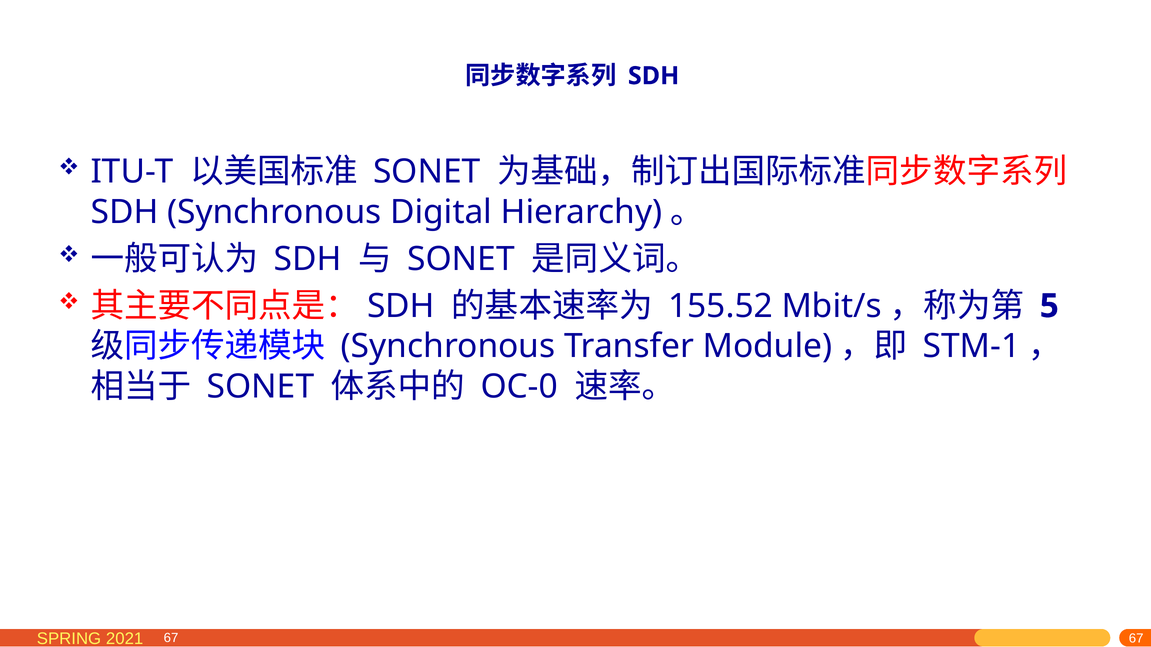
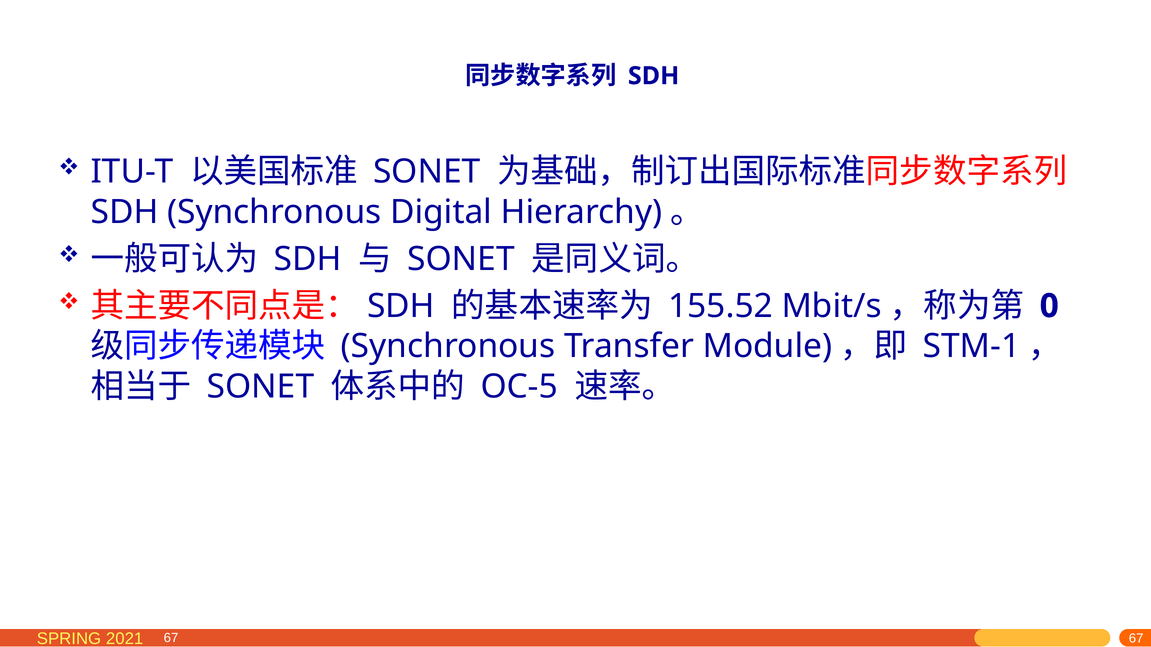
5: 5 -> 0 (1049, 306)
OC-0: OC-0 -> OC-5 (519, 387)
